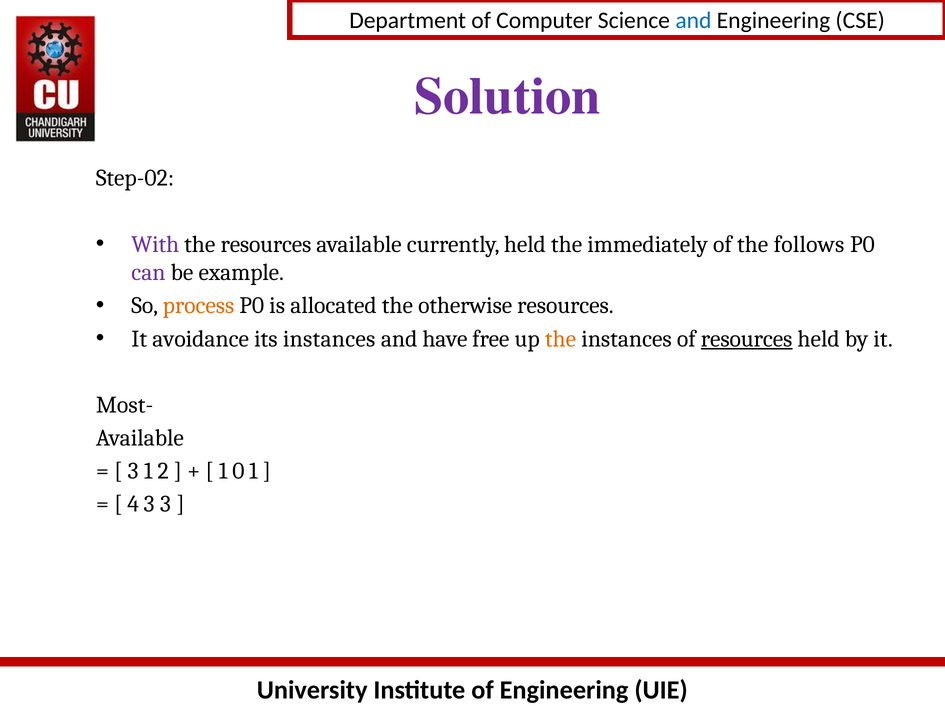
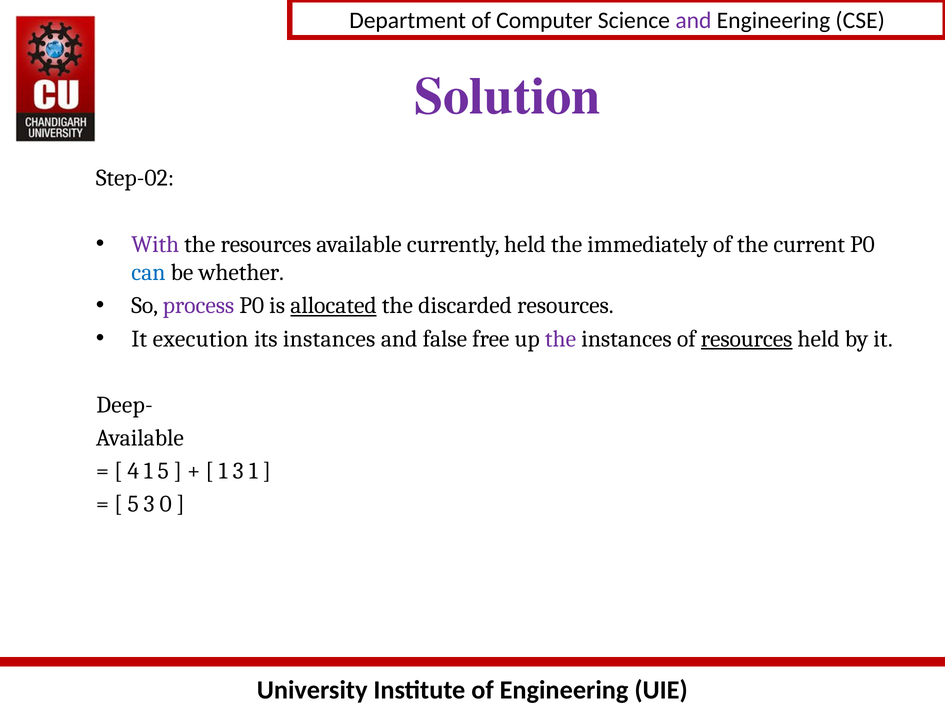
and colour: blue -> purple (693, 20)
follows: follows -> current (809, 244)
can colour: purple -> blue (148, 272)
example: example -> whether (241, 272)
process colour: orange -> purple (198, 306)
allocated underline: none -> present (334, 306)
otherwise: otherwise -> discarded (465, 306)
avoidance: avoidance -> execution (200, 339)
have: have -> false (445, 339)
the colour: orange -> purple (561, 339)
Most-: Most- -> Deep- (125, 405)
3: 3 -> 4 (133, 471)
1 2: 2 -> 5 (163, 471)
1 0: 0 -> 3 (238, 471)
4: 4 -> 5 (133, 504)
3 3: 3 -> 0 (166, 504)
